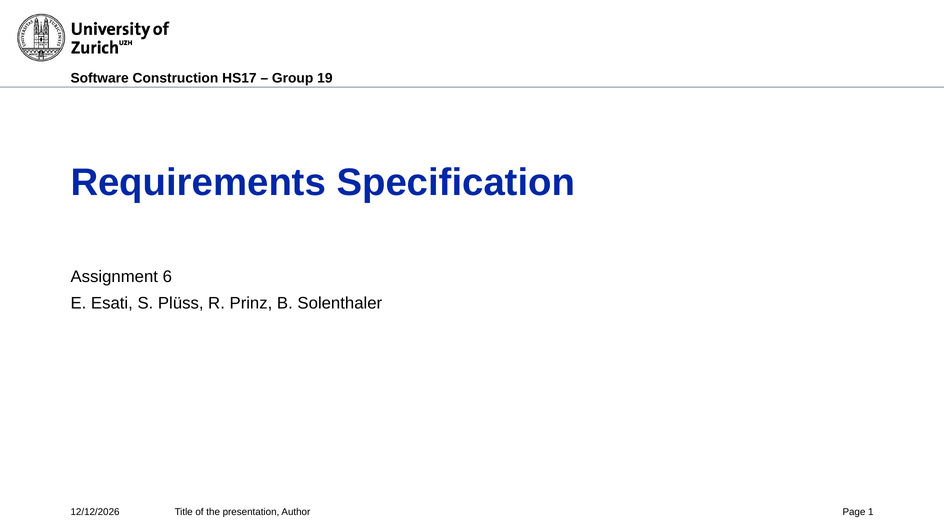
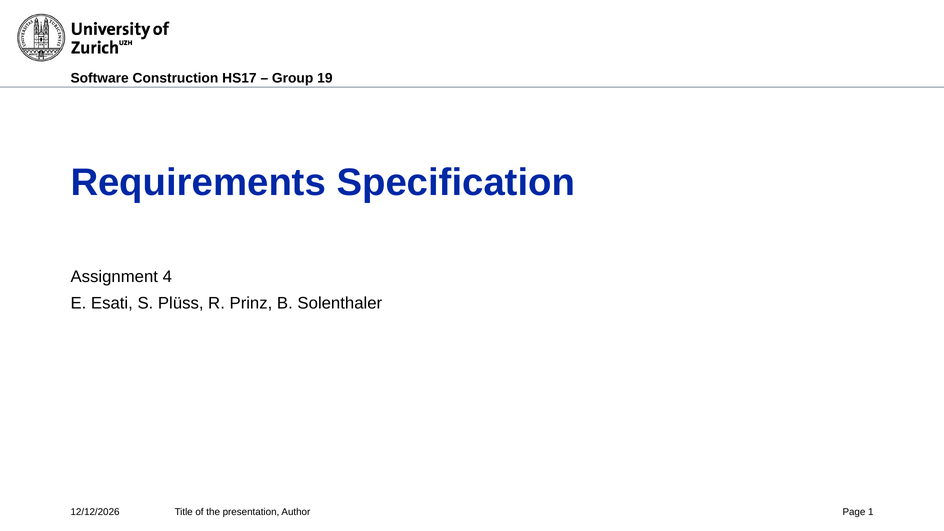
6: 6 -> 4 (167, 277)
